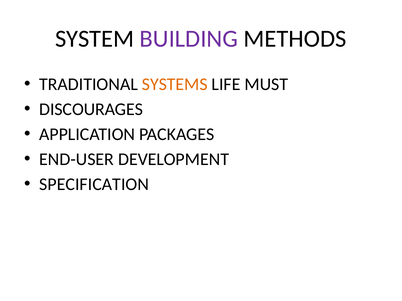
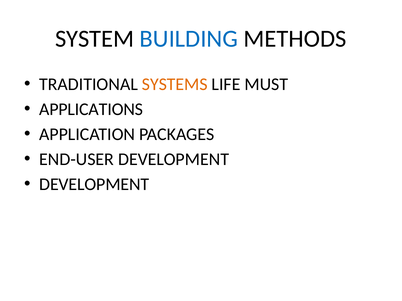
BUILDING colour: purple -> blue (189, 39)
DISCOURAGES: DISCOURAGES -> APPLICATIONS (91, 109)
SPECIFICATION: SPECIFICATION -> DEVELOPMENT (94, 184)
